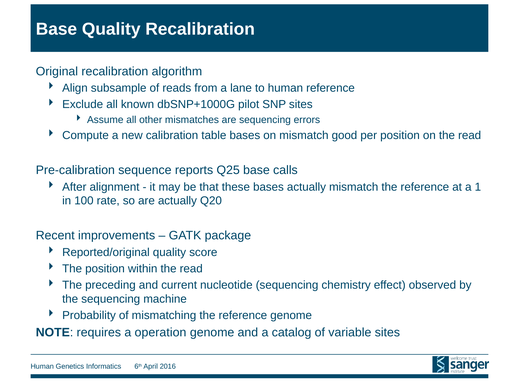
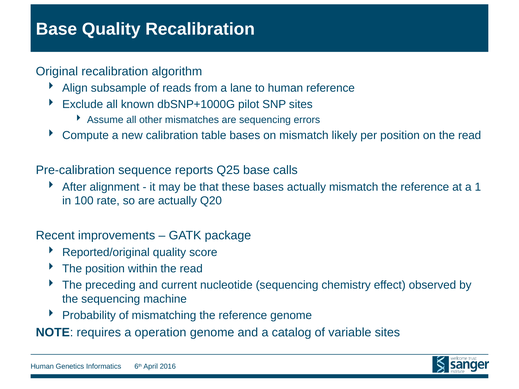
good: good -> likely (344, 135)
